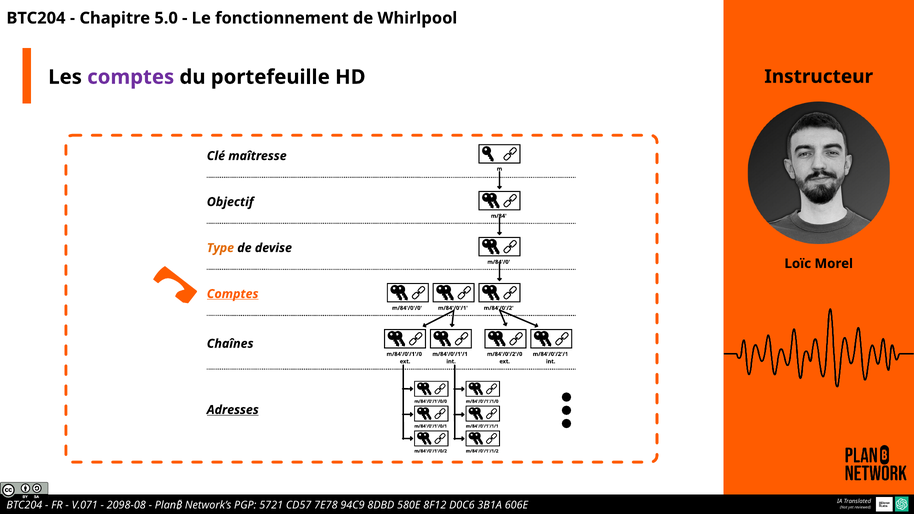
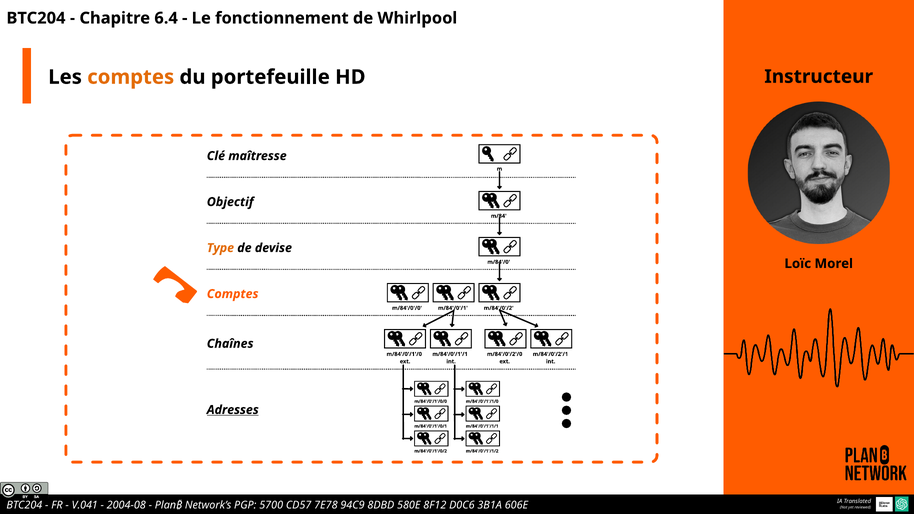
5.0: 5.0 -> 6.4 (166, 18)
comptes colour: purple -> orange (131, 77)
Comptes underline: present -> none (233, 294)
V.071: V.071 -> V.041 (85, 505)
2098-08: 2098-08 -> 2004-08 (126, 505)
5721: 5721 -> 5700 (271, 505)
